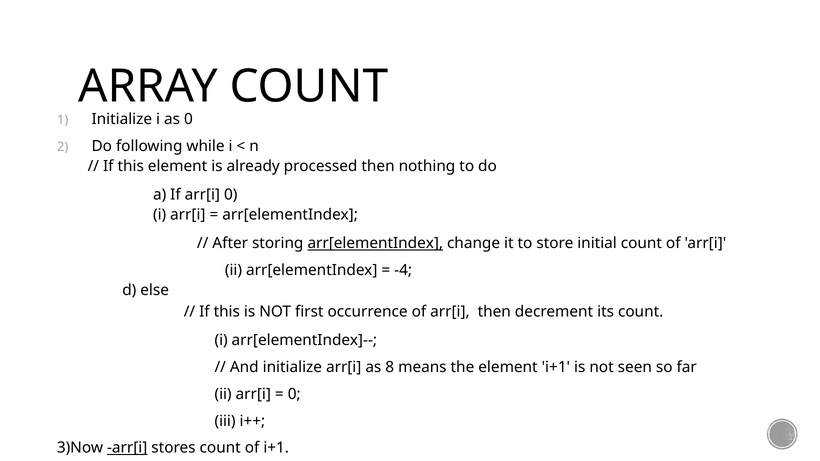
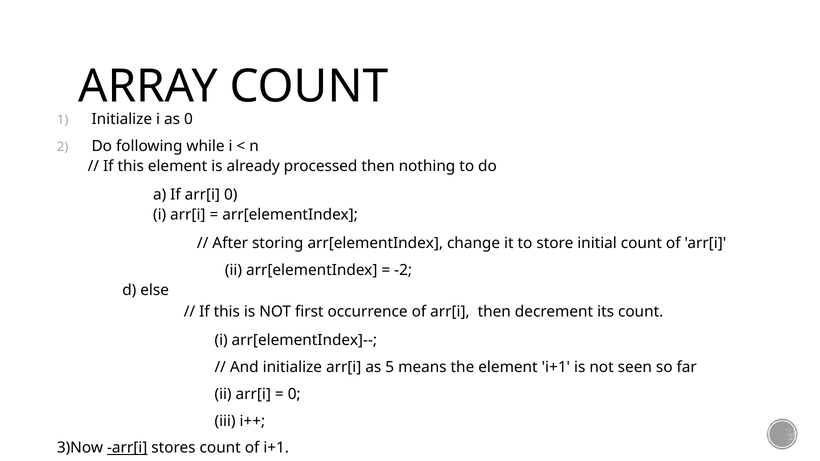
arr[elementIndex underline: present -> none (375, 243)
-4: -4 -> -2 (403, 270)
8: 8 -> 5 (390, 367)
